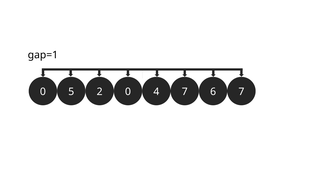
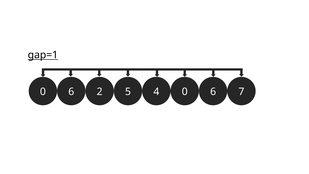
gap=1 underline: none -> present (43, 55)
5: 5 -> 6 (71, 92)
2 0: 0 -> 5 (128, 92)
4 7: 7 -> 0 (185, 92)
